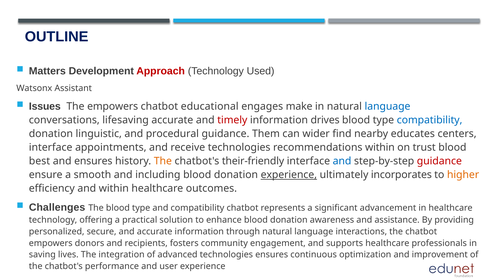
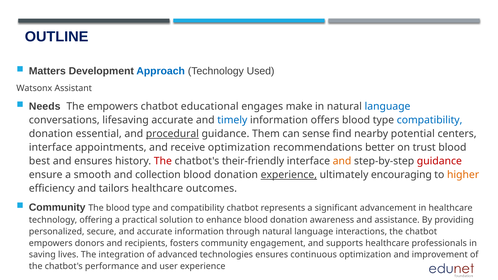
Approach colour: red -> blue (161, 71)
Issues: Issues -> Needs (45, 106)
timely colour: red -> blue (232, 120)
drives: drives -> offers (325, 120)
linguistic: linguistic -> essential (99, 134)
procedural underline: none -> present (172, 134)
wider: wider -> sense (316, 134)
educates: educates -> potential (413, 134)
receive technologies: technologies -> optimization (239, 147)
recommendations within: within -> better (380, 147)
The colour: orange -> red (163, 161)
and colour: blue -> orange (342, 161)
including: including -> collection (158, 175)
incorporates: incorporates -> encouraging (401, 175)
and within: within -> tailors (114, 189)
Challenges: Challenges -> Community (57, 207)
